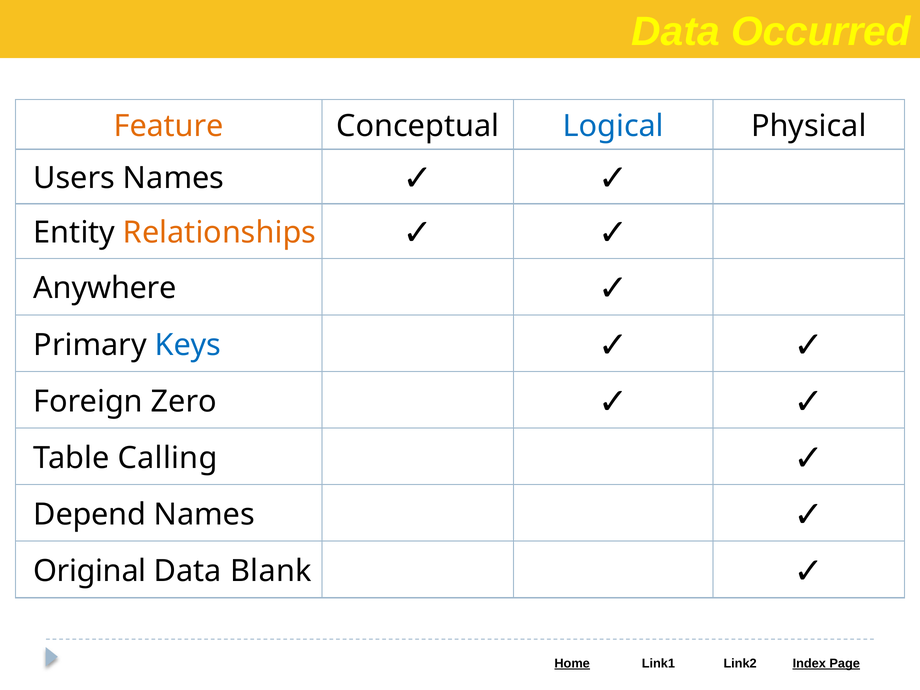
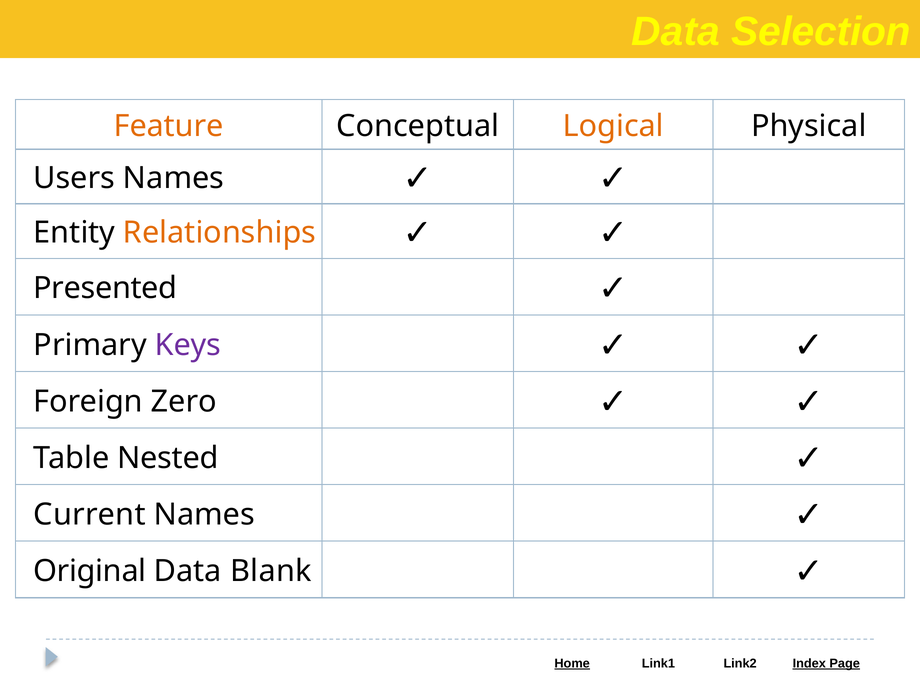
Occurred: Occurred -> Selection (821, 32)
Logical colour: blue -> orange (613, 126)
Anywhere: Anywhere -> Presented (105, 288)
Keys colour: blue -> purple (188, 345)
Calling: Calling -> Nested (168, 458)
Depend: Depend -> Current (90, 515)
